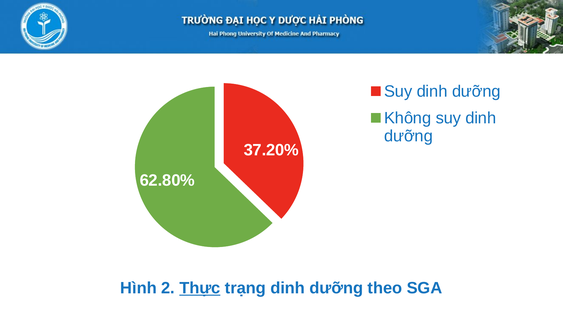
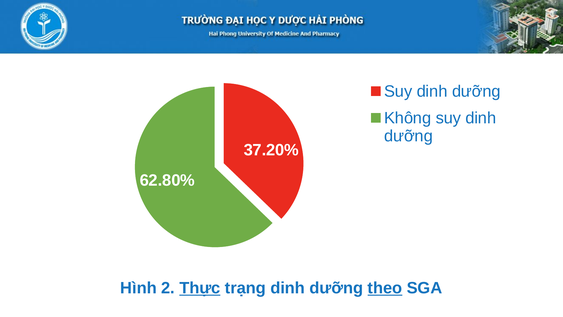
theo underline: none -> present (385, 288)
